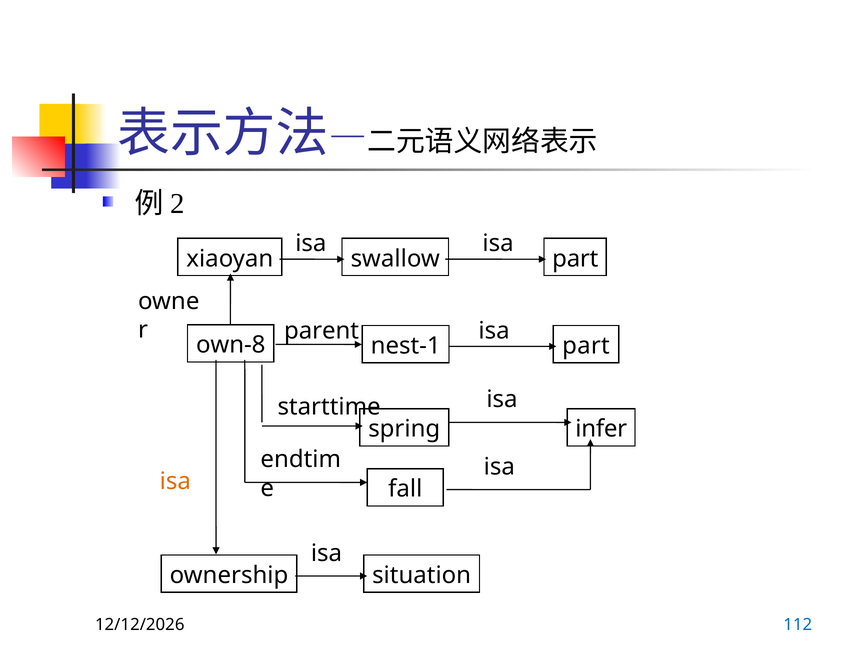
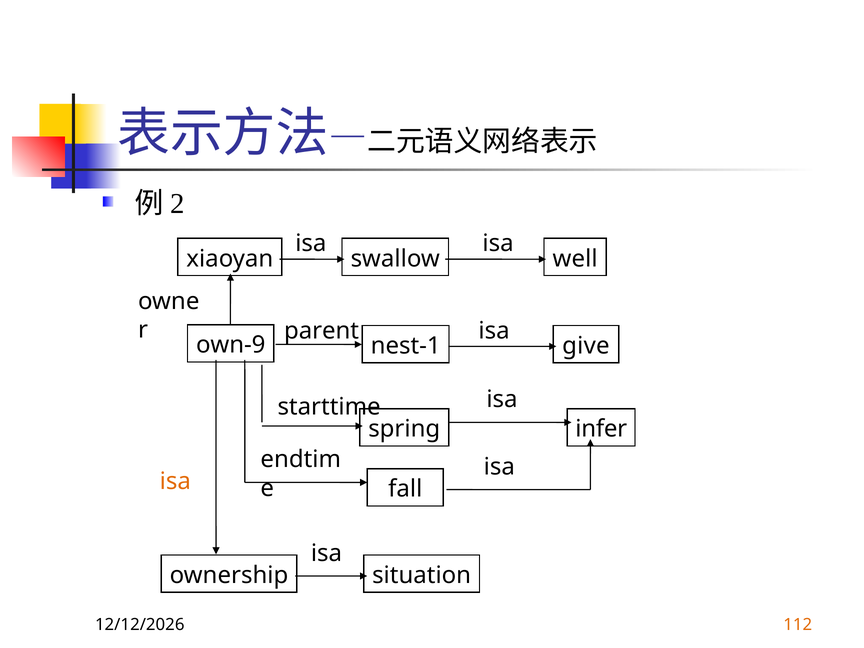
xiaoyan part: part -> well (575, 259)
own-8: own-8 -> own-9 (231, 345)
nest-1 part: part -> give (586, 346)
112 colour: blue -> orange (798, 625)
